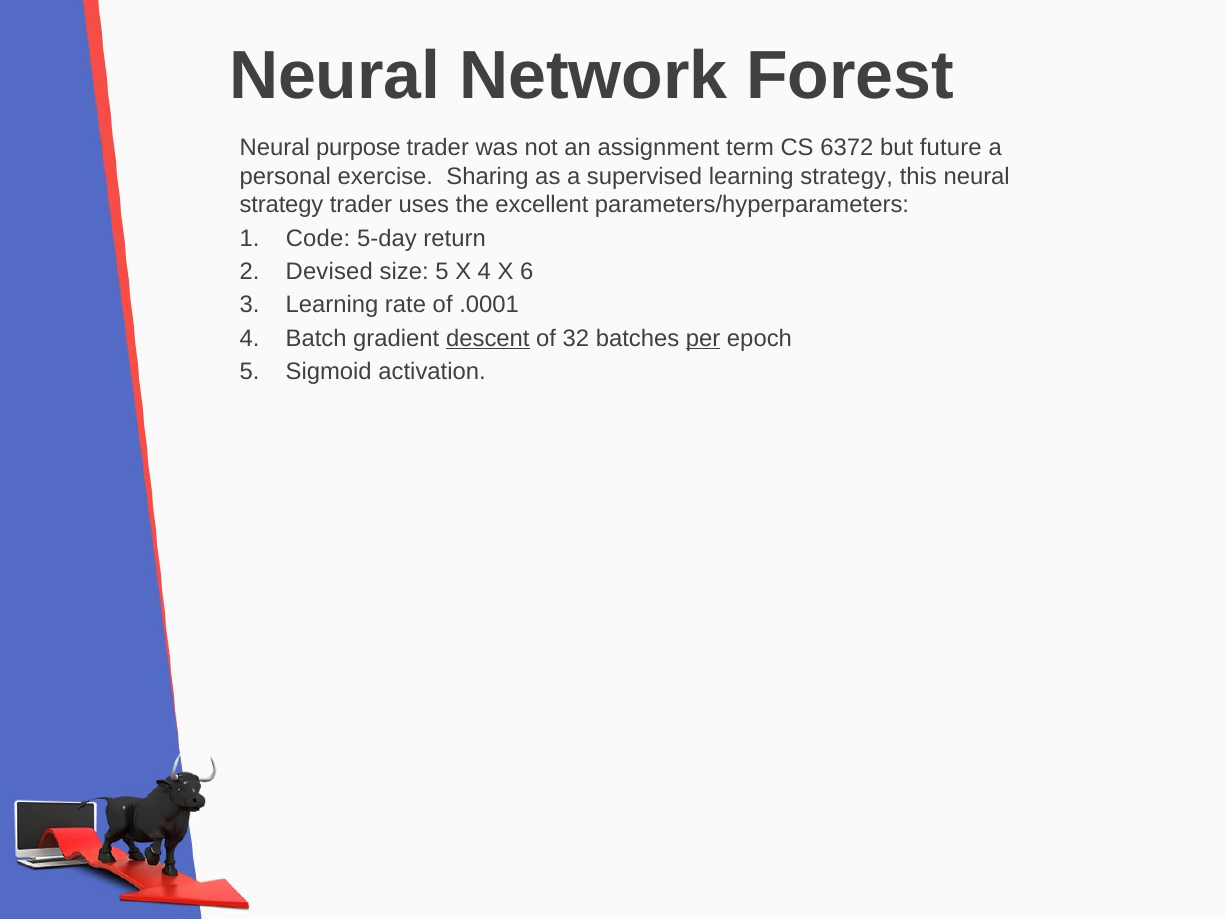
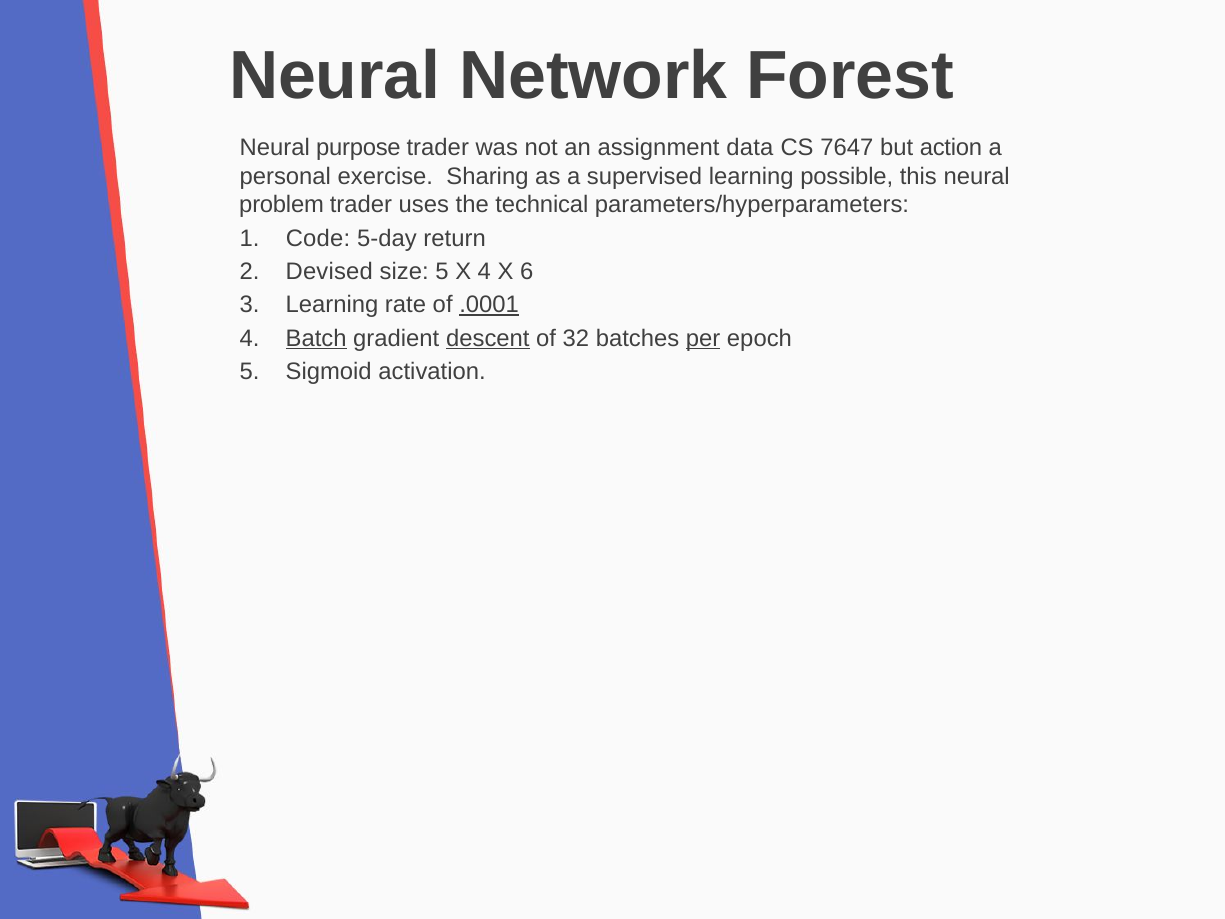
term: term -> data (750, 148)
6372: 6372 -> 7647 (847, 148)
future: future -> action (951, 148)
learning strategy: strategy -> possible (847, 176)
strategy: strategy -> problem (282, 205)
excellent: excellent -> technical (542, 205)
.0001 underline: none -> present (489, 305)
Batch underline: none -> present (316, 338)
